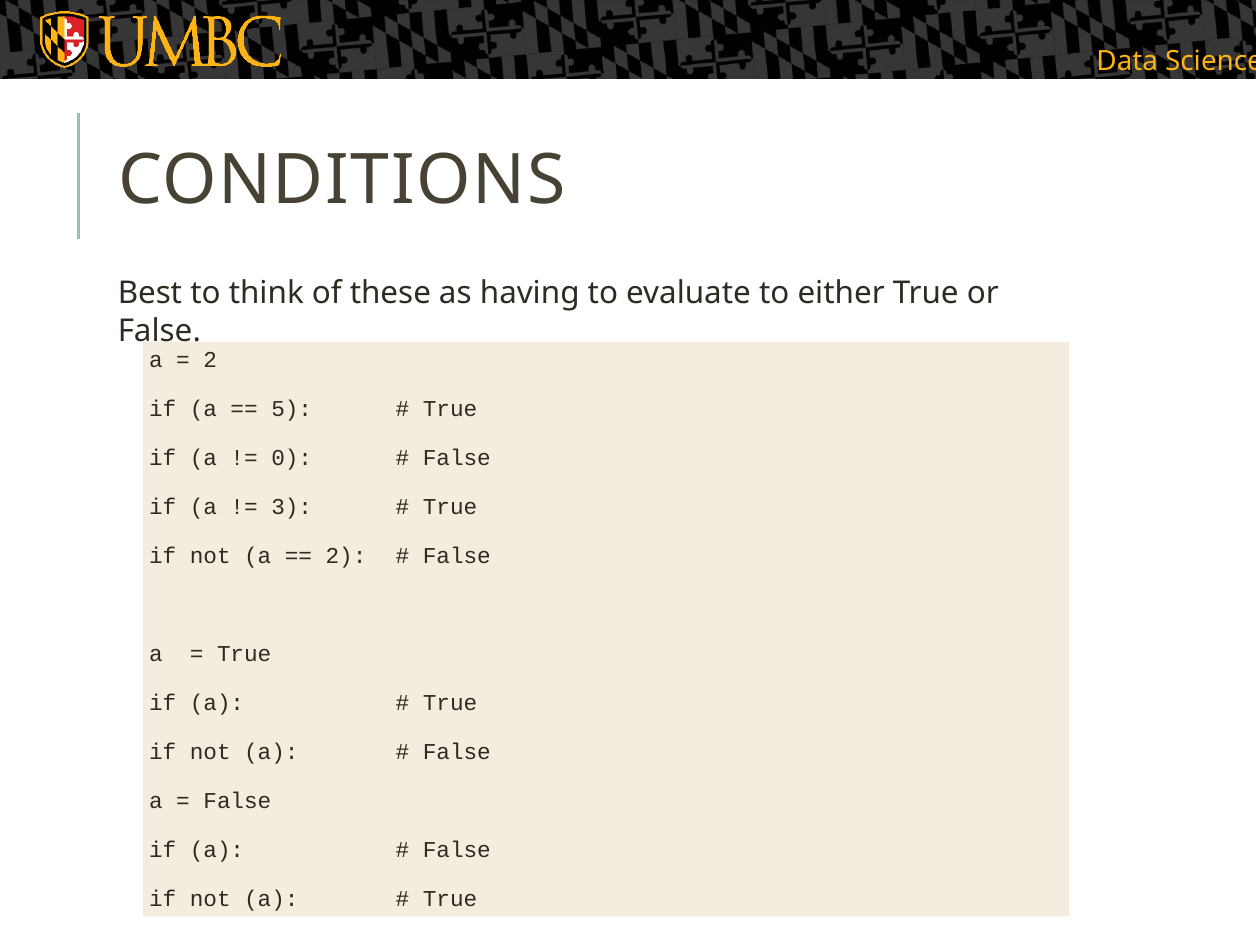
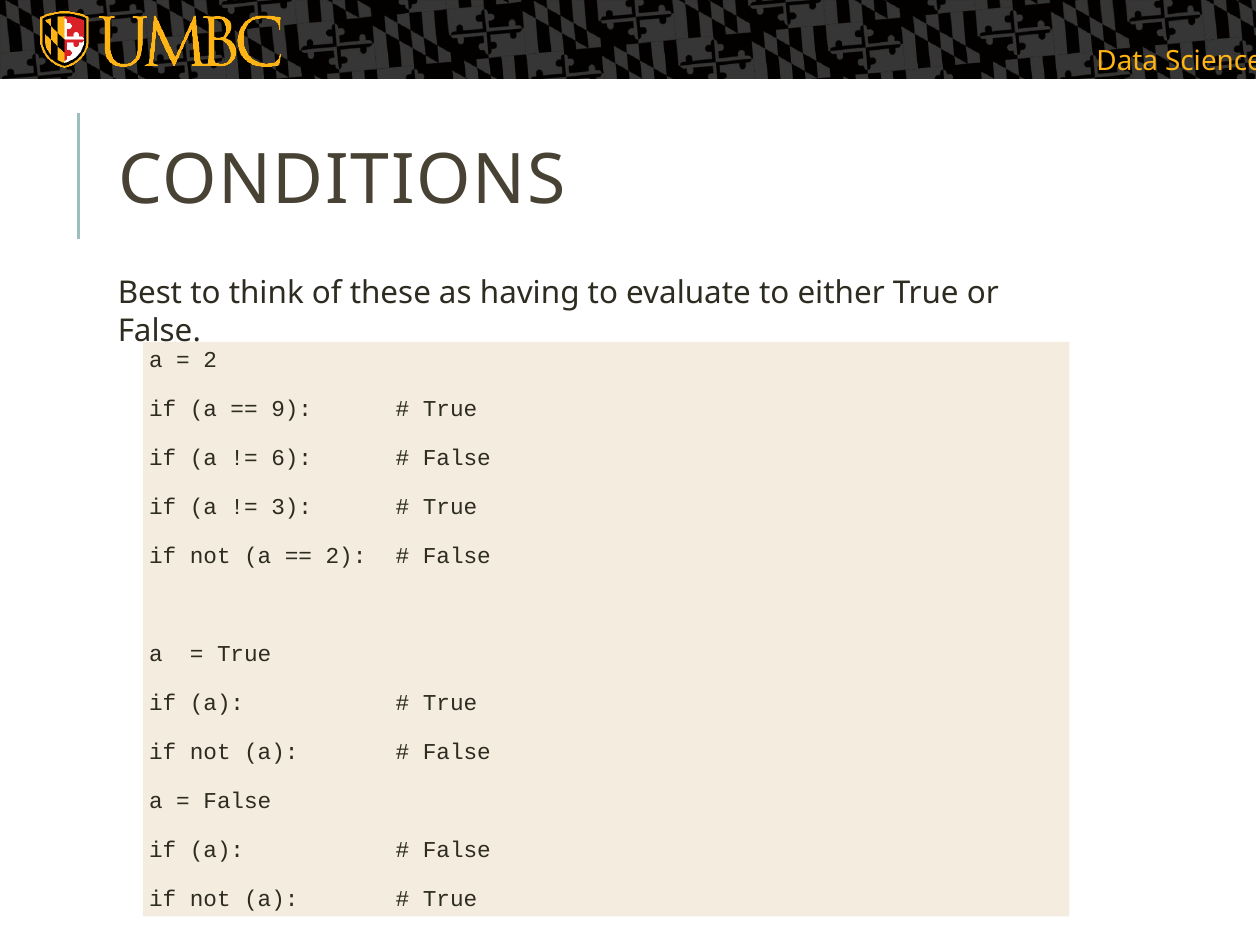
5: 5 -> 9 (292, 409)
0: 0 -> 6 (292, 458)
